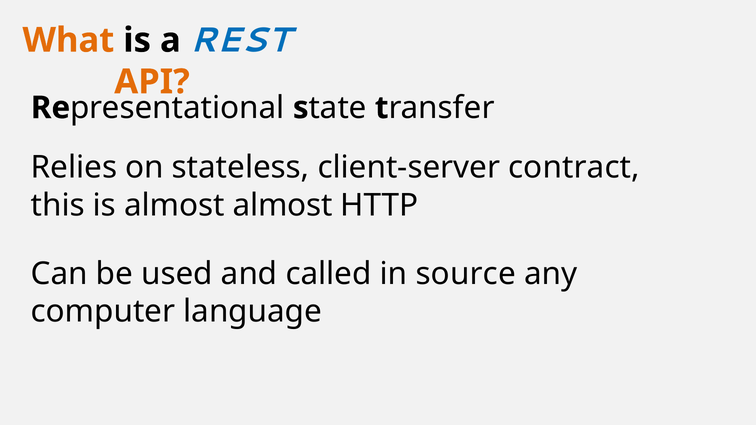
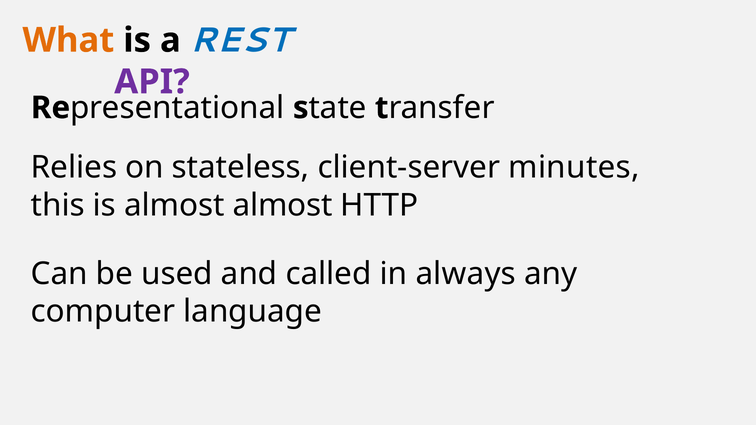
API colour: orange -> purple (152, 82)
contract: contract -> minutes (574, 167)
source: source -> always (466, 274)
